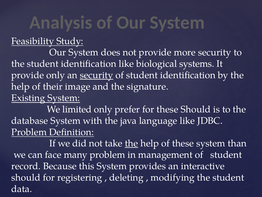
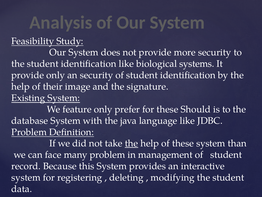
security underline: present -> none (96, 75)
limited: limited -> feature (77, 109)
should: should -> system (26, 177)
